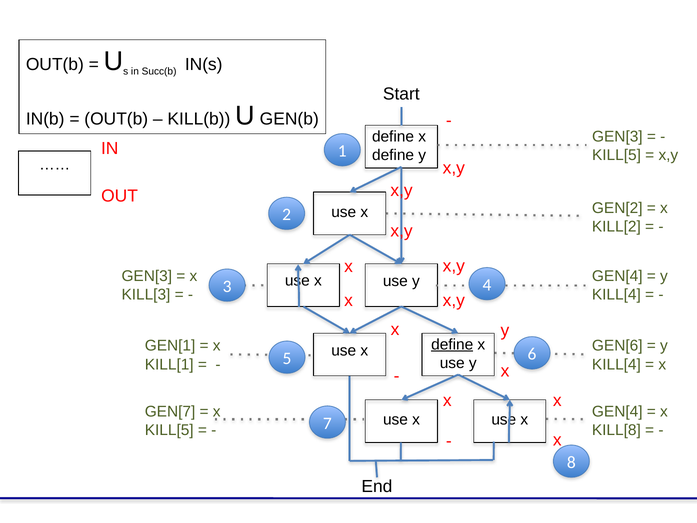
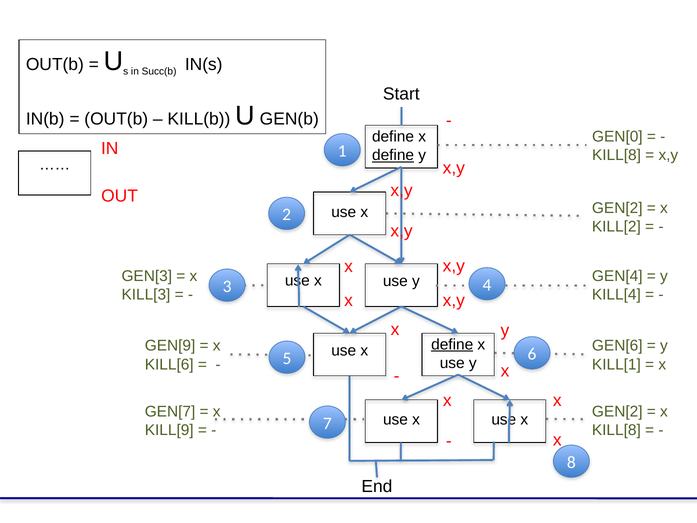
GEN[3: GEN[3 -> GEN[0 (617, 137)
define underline: none -> present (393, 155)
KILL[5: KILL[5 -> KILL[8 (617, 155)
GEN[1: GEN[1 -> GEN[9 (170, 346)
KILL[1: KILL[1 -> KILL[6 (169, 364)
KILL[4: KILL[4 -> KILL[1 (616, 364)
GEN[4: GEN[4 -> GEN[2 (617, 412)
KILL[5: KILL[5 -> KILL[9 (169, 430)
